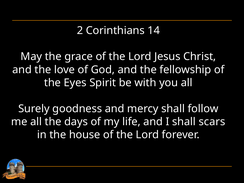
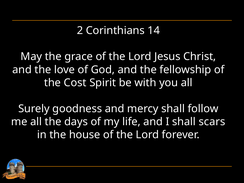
Eyes: Eyes -> Cost (75, 83)
